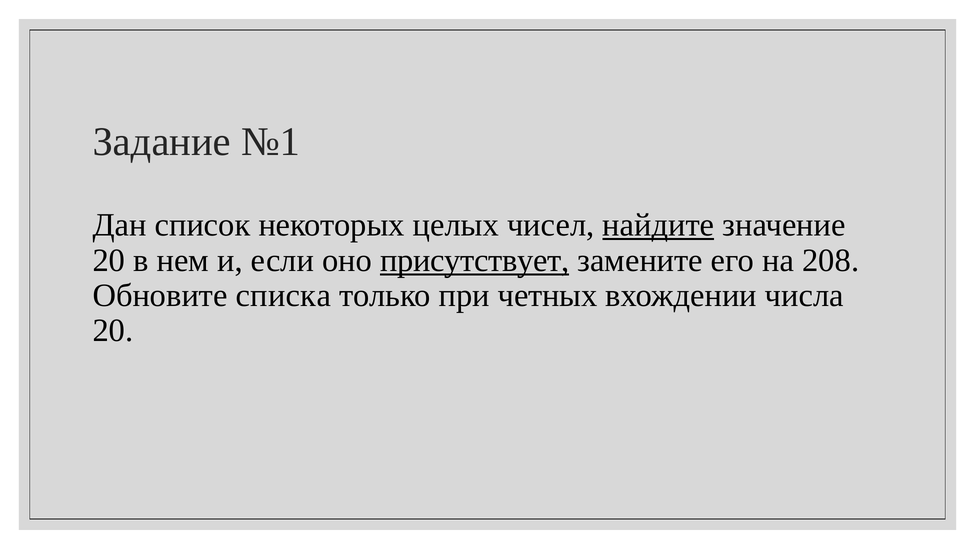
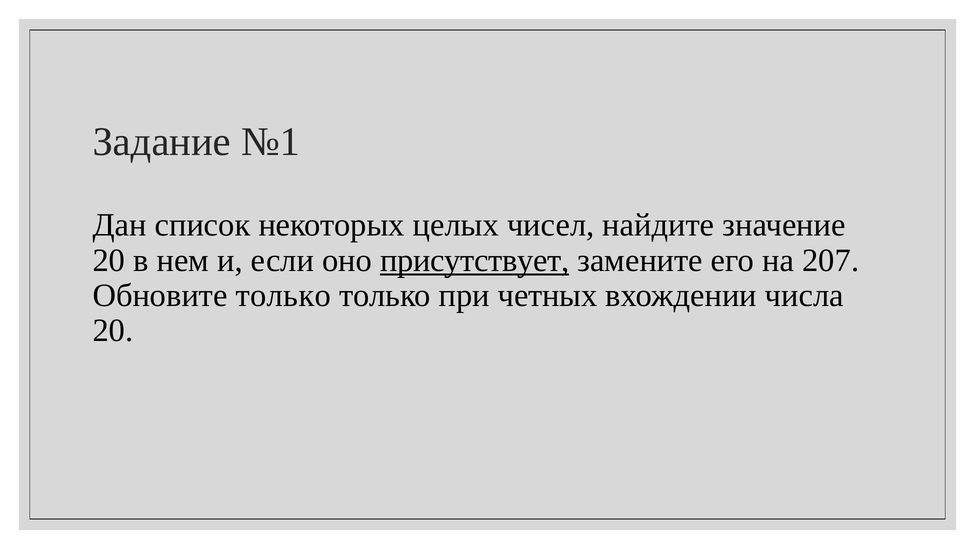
найдите underline: present -> none (658, 225)
208: 208 -> 207 (831, 260)
Обновите списка: списка -> только (283, 295)
